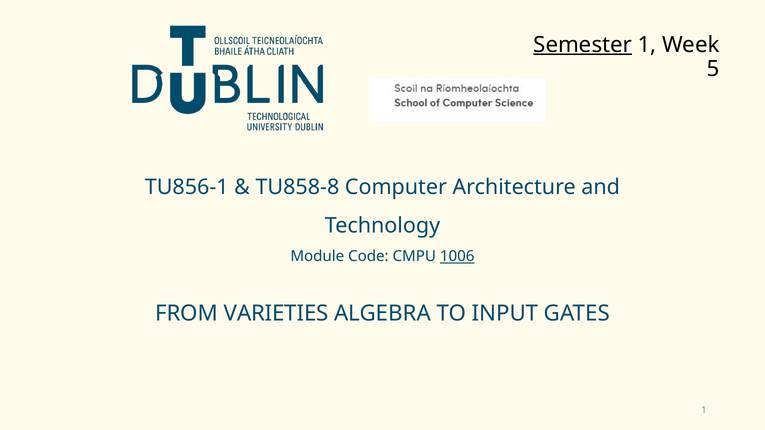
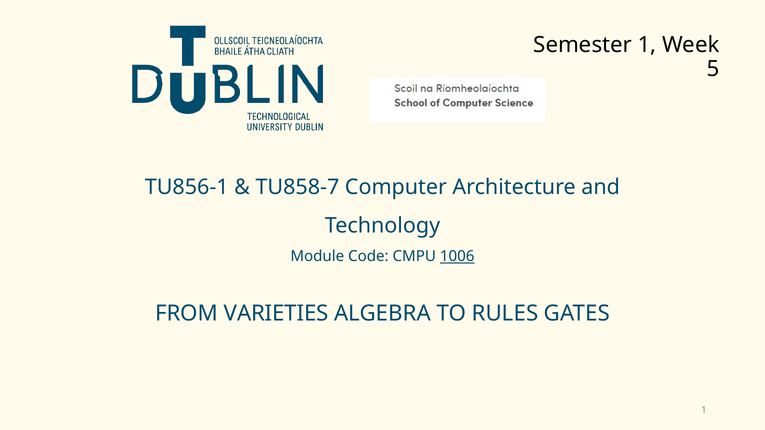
Semester underline: present -> none (583, 45)
TU858-8: TU858-8 -> TU858-7 (297, 187)
INPUT: INPUT -> RULES (505, 314)
